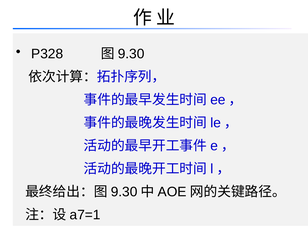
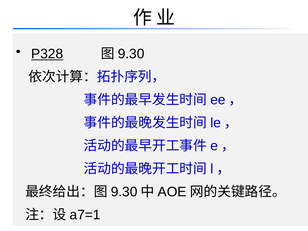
P328 underline: none -> present (47, 54)
